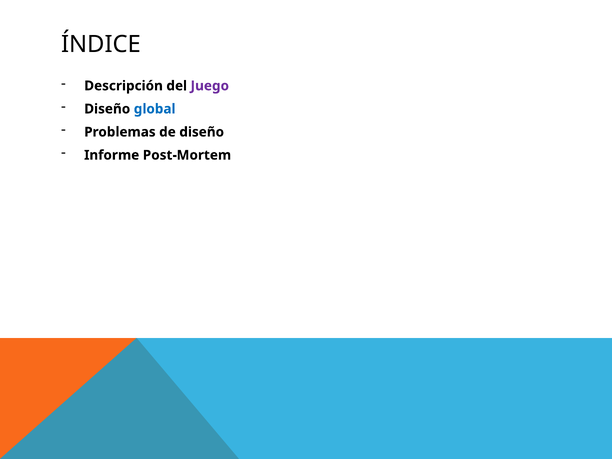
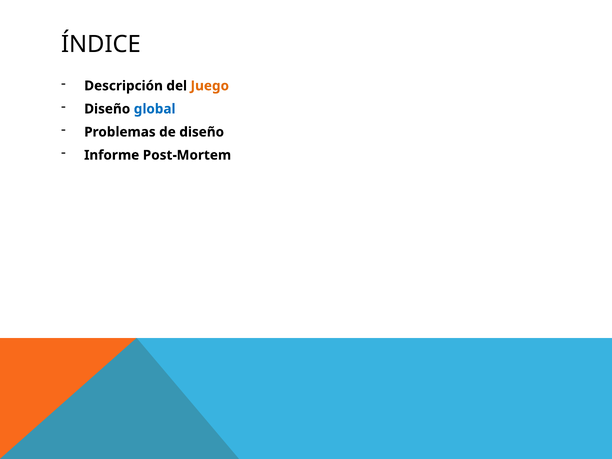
Juego colour: purple -> orange (210, 86)
